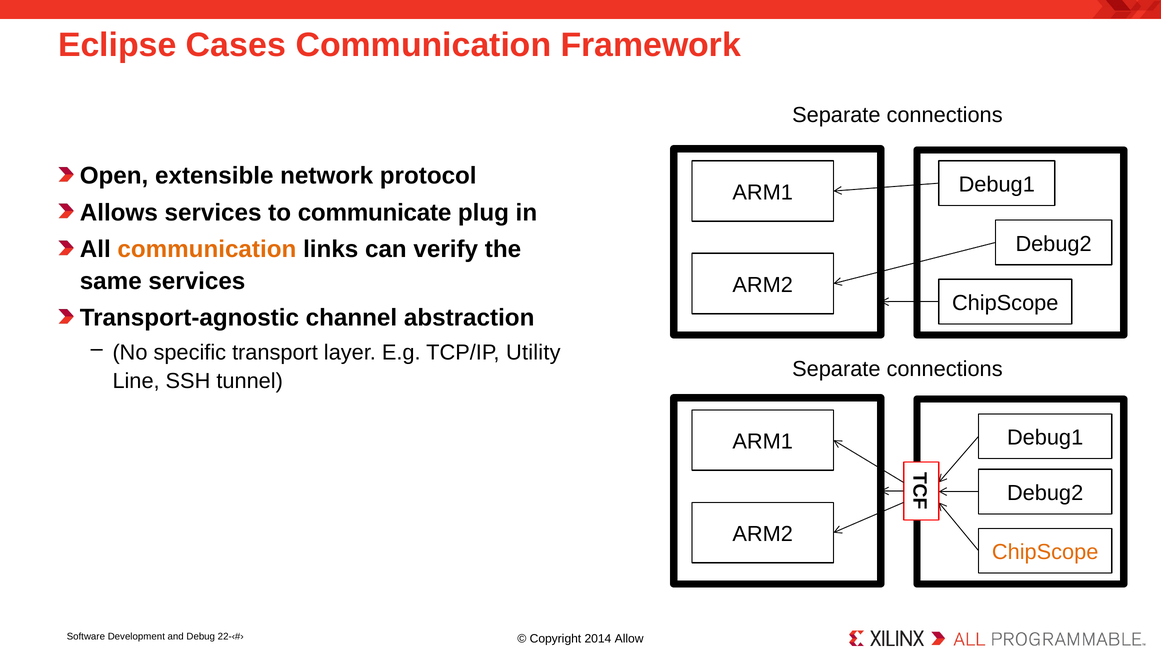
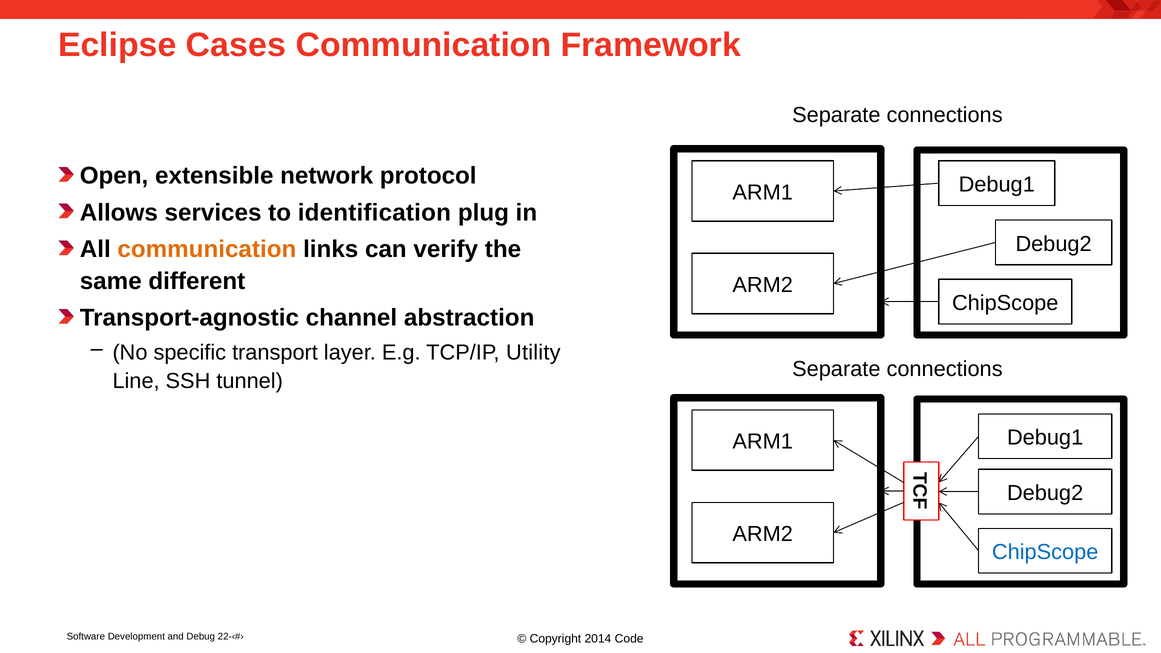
communicate: communicate -> identification (374, 213)
same services: services -> different (197, 281)
ChipScope colour: orange -> blue (1045, 553)
Allow: Allow -> Code (629, 639)
